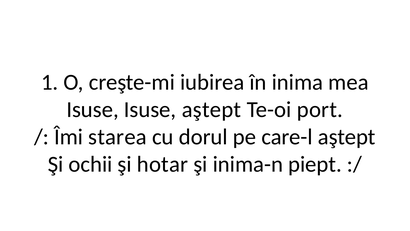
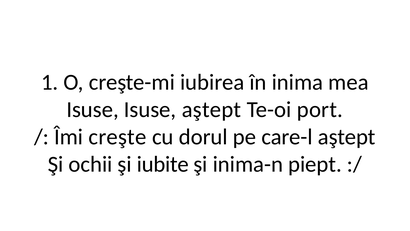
starea: starea -> creşte (118, 137)
hotar: hotar -> iubite (163, 164)
